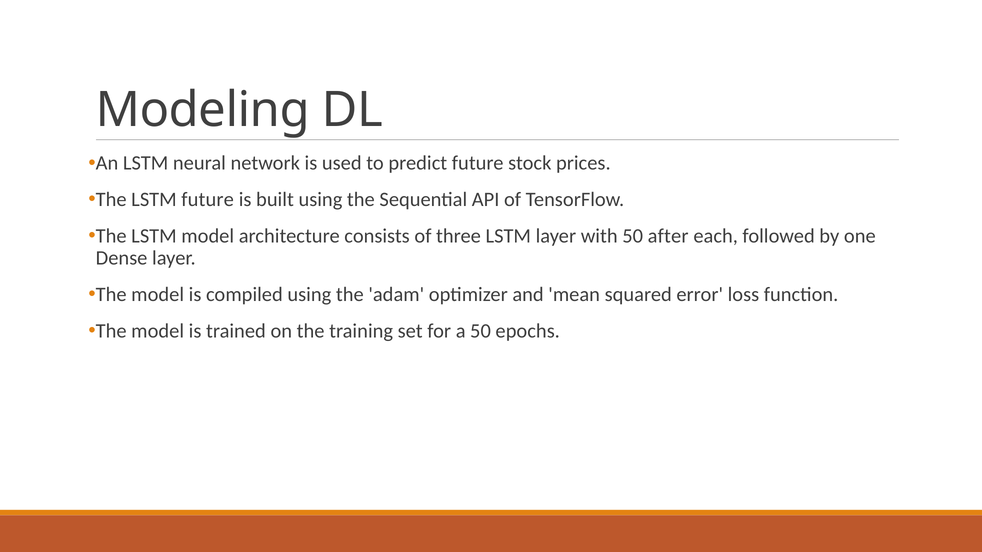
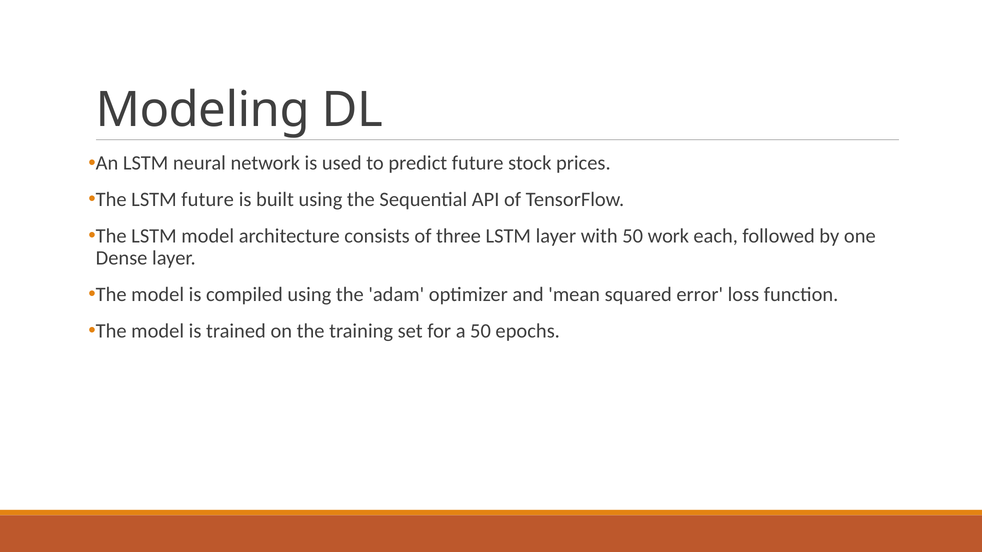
after: after -> work (668, 236)
